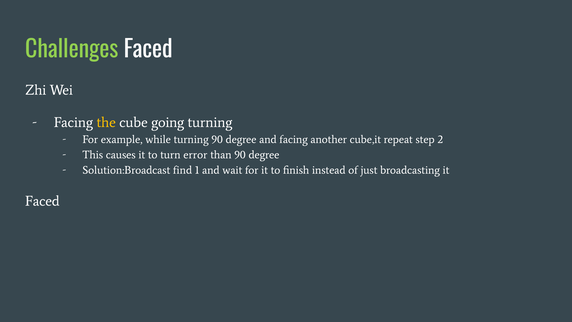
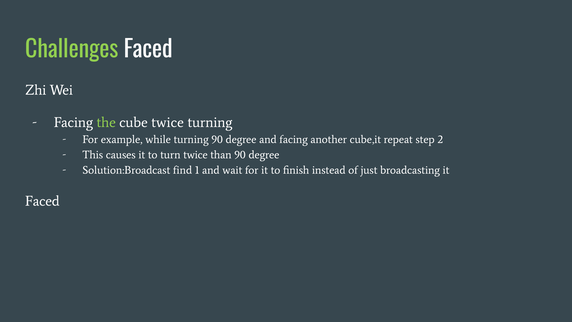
the colour: yellow -> light green (106, 122)
cube going: going -> twice (168, 122)
turn error: error -> twice (195, 155)
